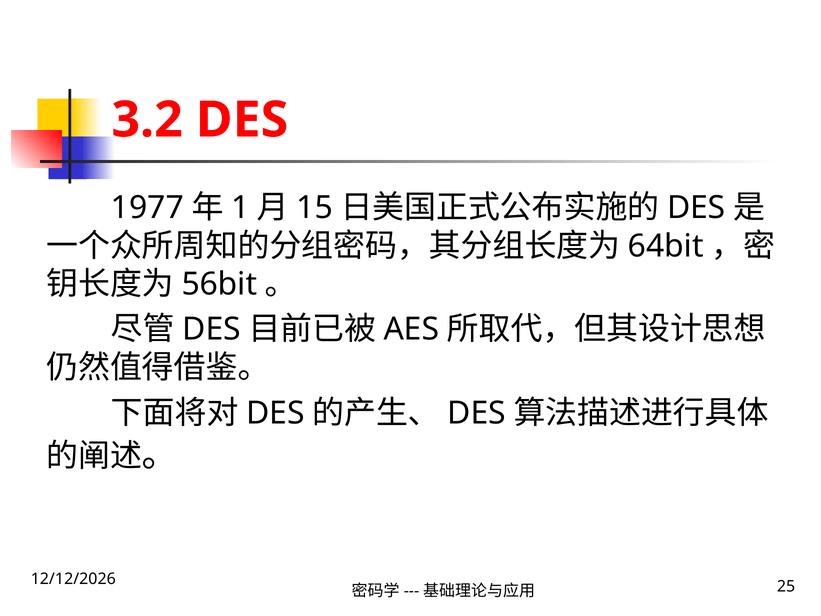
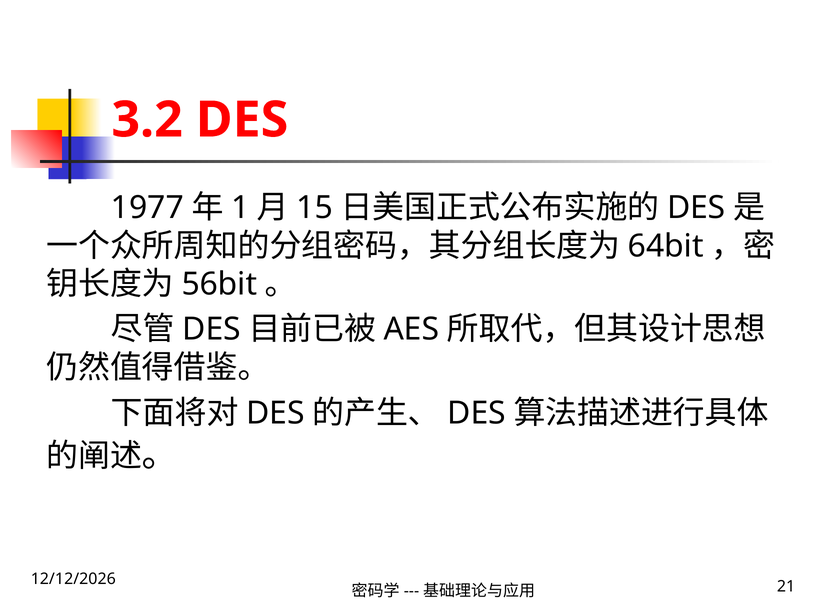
25: 25 -> 21 (786, 586)
